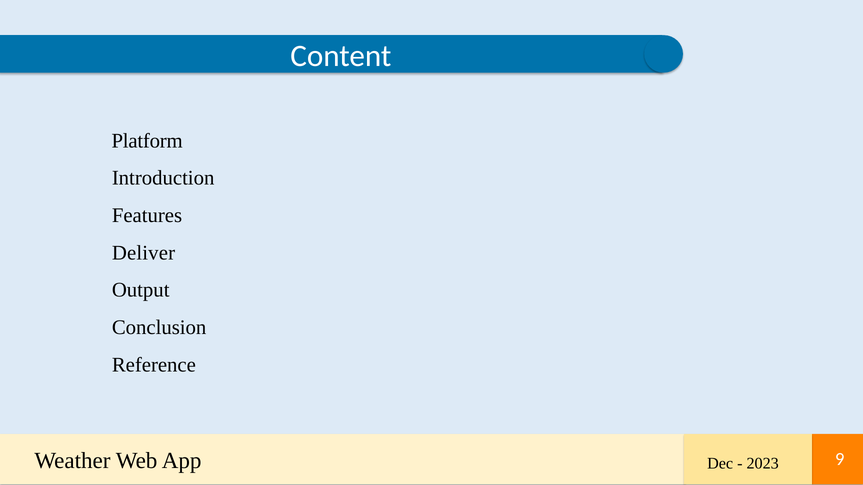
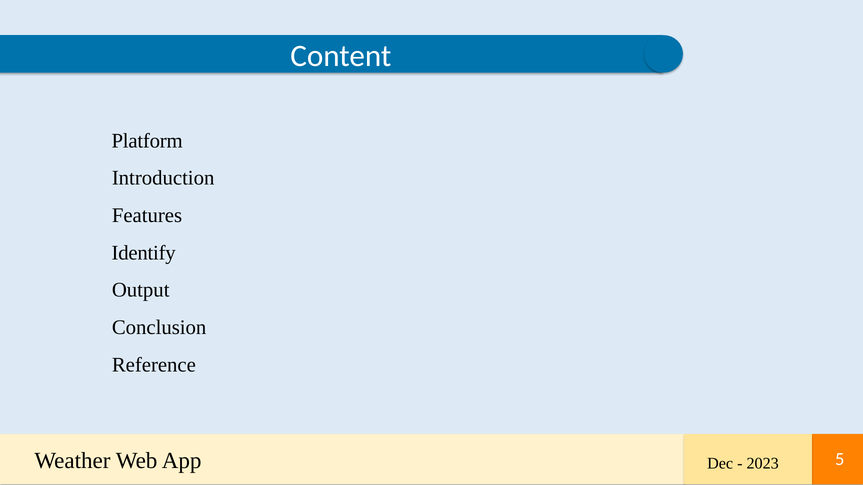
Deliver: Deliver -> Identify (144, 253)
9: 9 -> 5 (840, 460)
